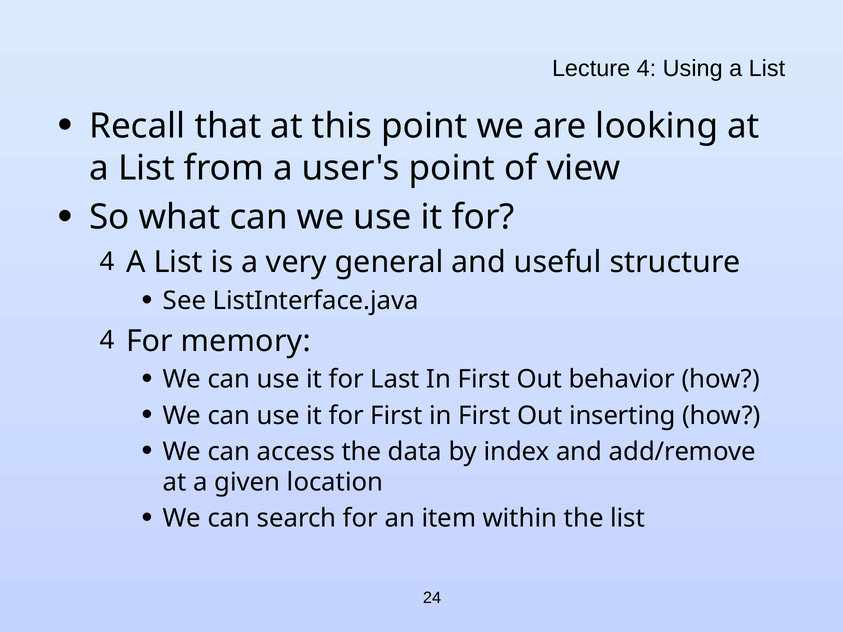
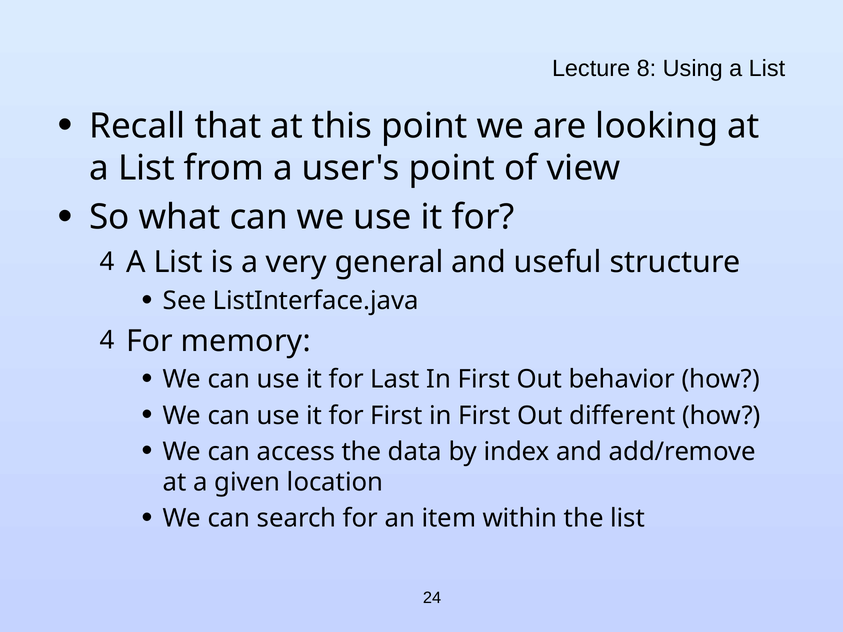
Lecture 4: 4 -> 8 (646, 68)
inserting: inserting -> different (622, 416)
